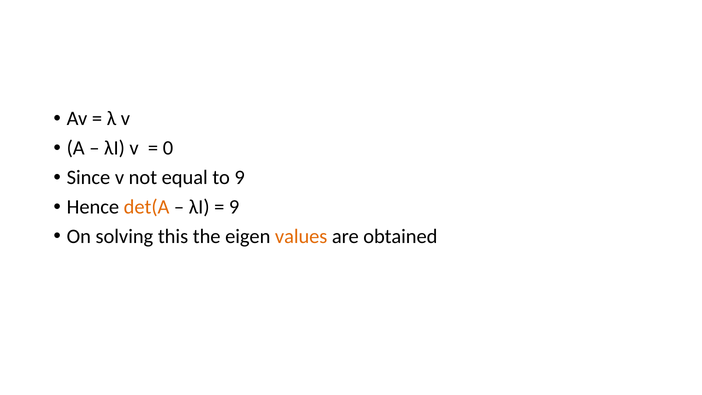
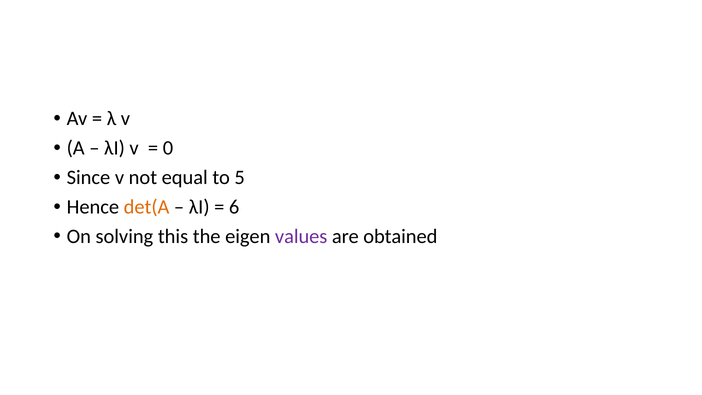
to 9: 9 -> 5 (240, 178)
9: 9 -> 6 (234, 207)
values colour: orange -> purple (301, 236)
